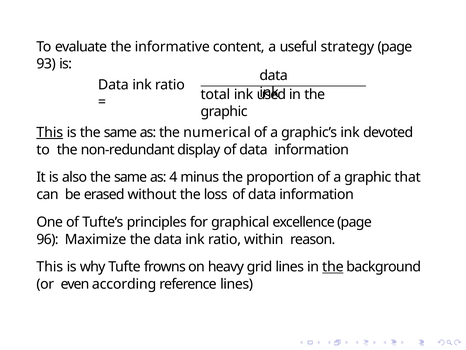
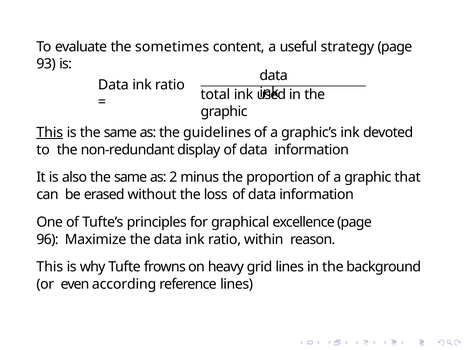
informative: informative -> sometimes (172, 47)
numerical: numerical -> guidelines (217, 132)
4: 4 -> 2 (173, 177)
the underline: present -> none (333, 267)
